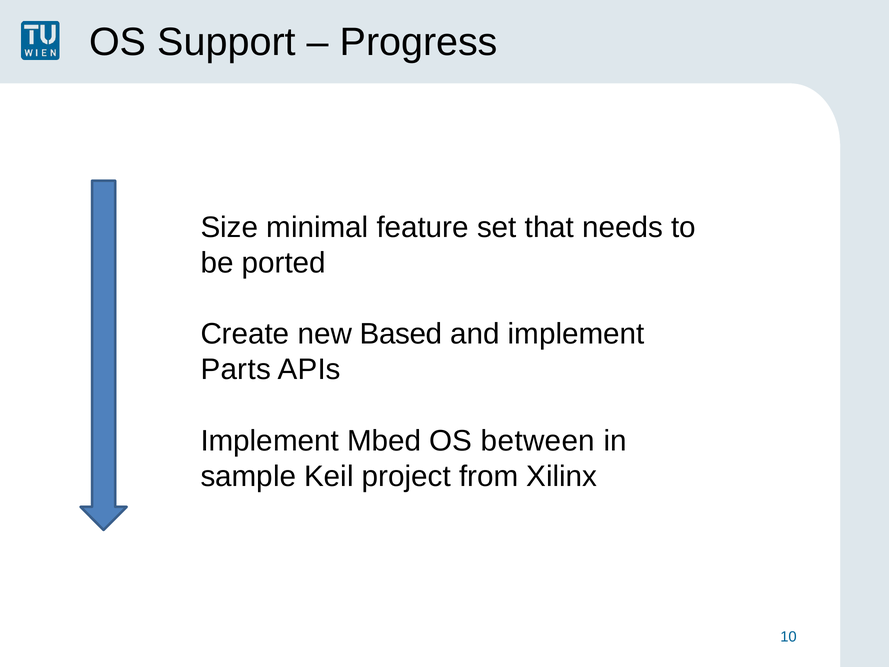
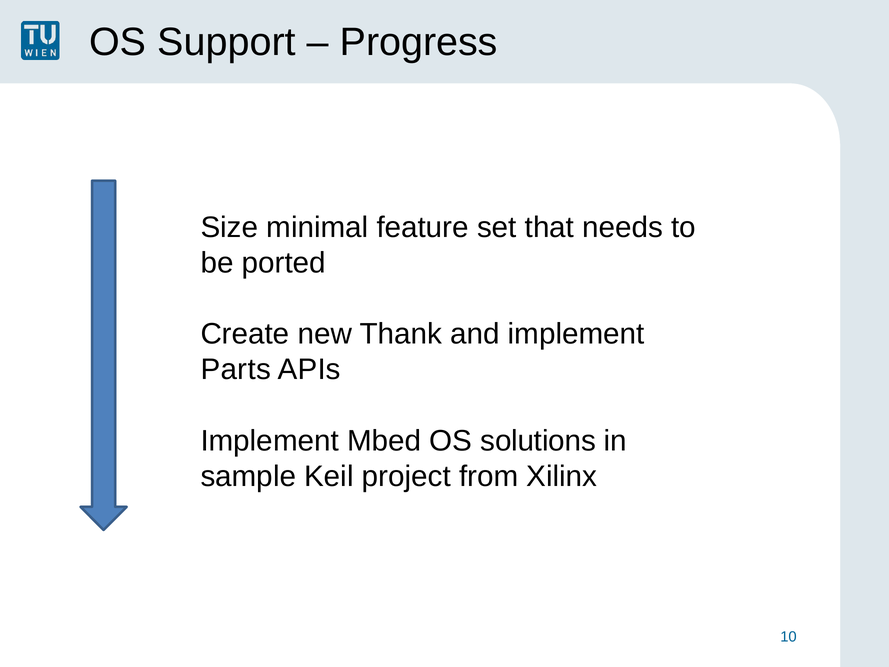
Based: Based -> Thank (401, 334)
between: between -> solutions (538, 441)
